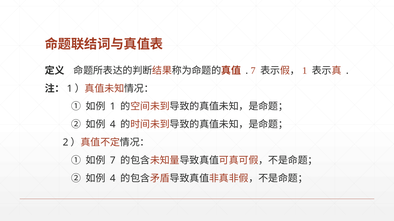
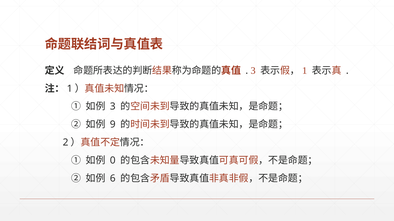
7: 7 -> 3 (253, 71)
1: 1 -> 3 (113, 107)
4: 4 -> 9 (113, 125)
7: 7 -> 0 (113, 161)
4: 4 -> 6 (113, 179)
